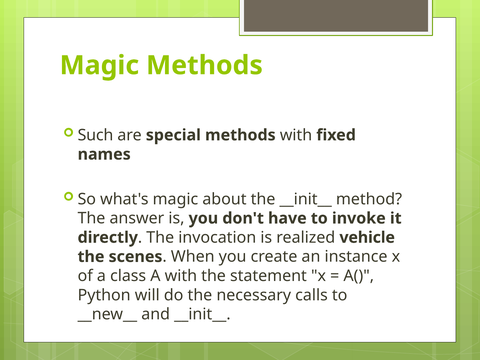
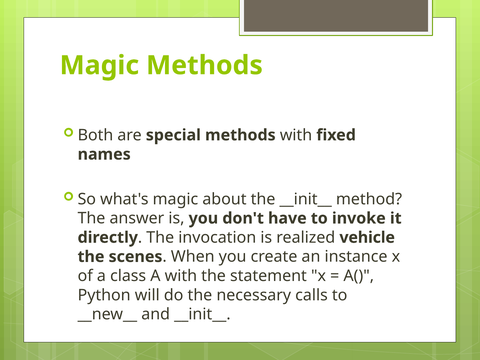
Such: Such -> Both (95, 135)
